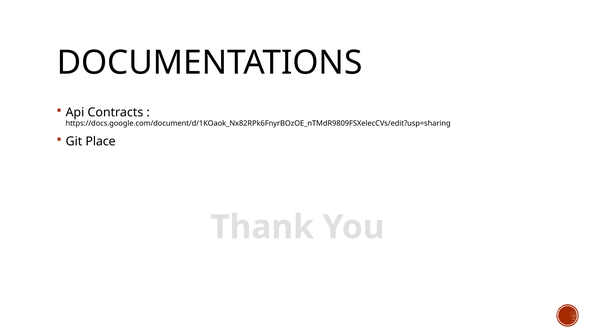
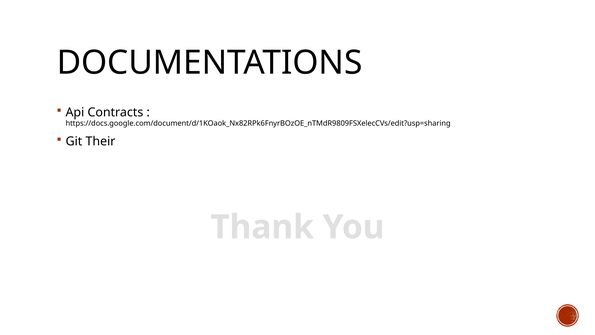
Place: Place -> Their (100, 141)
